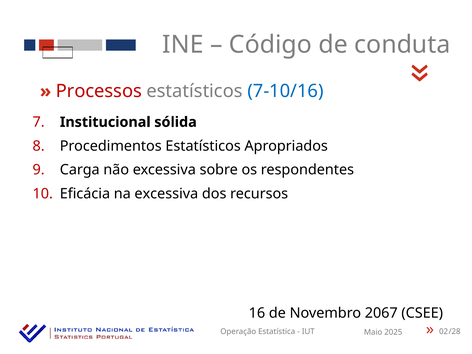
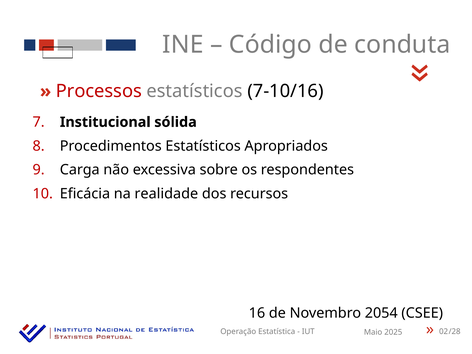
7-10/16 colour: blue -> black (285, 91)
na excessiva: excessiva -> realidade (166, 194)
2067: 2067 -> 2054 (381, 313)
